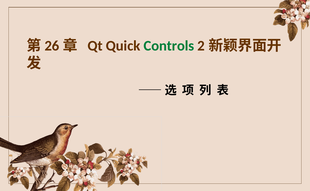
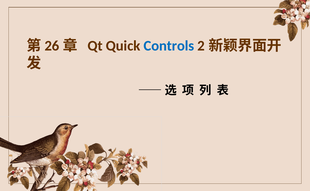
Controls colour: green -> blue (169, 46)
